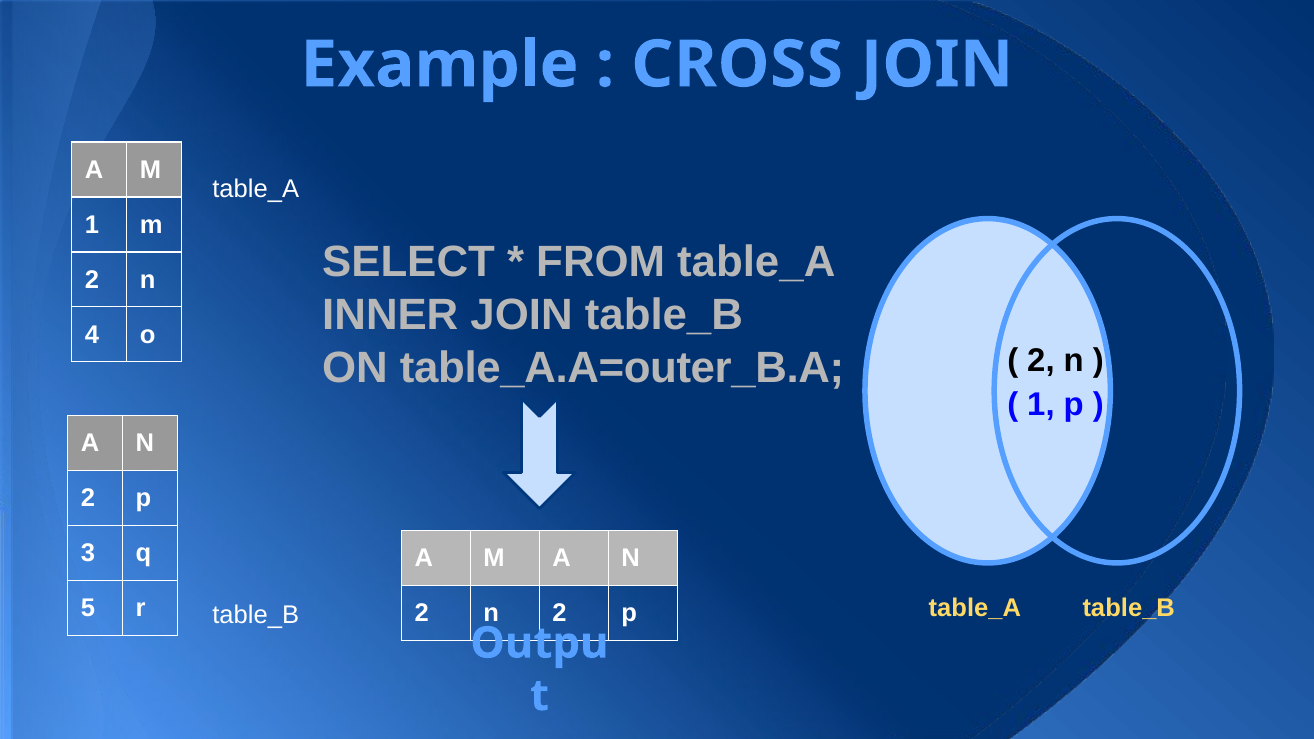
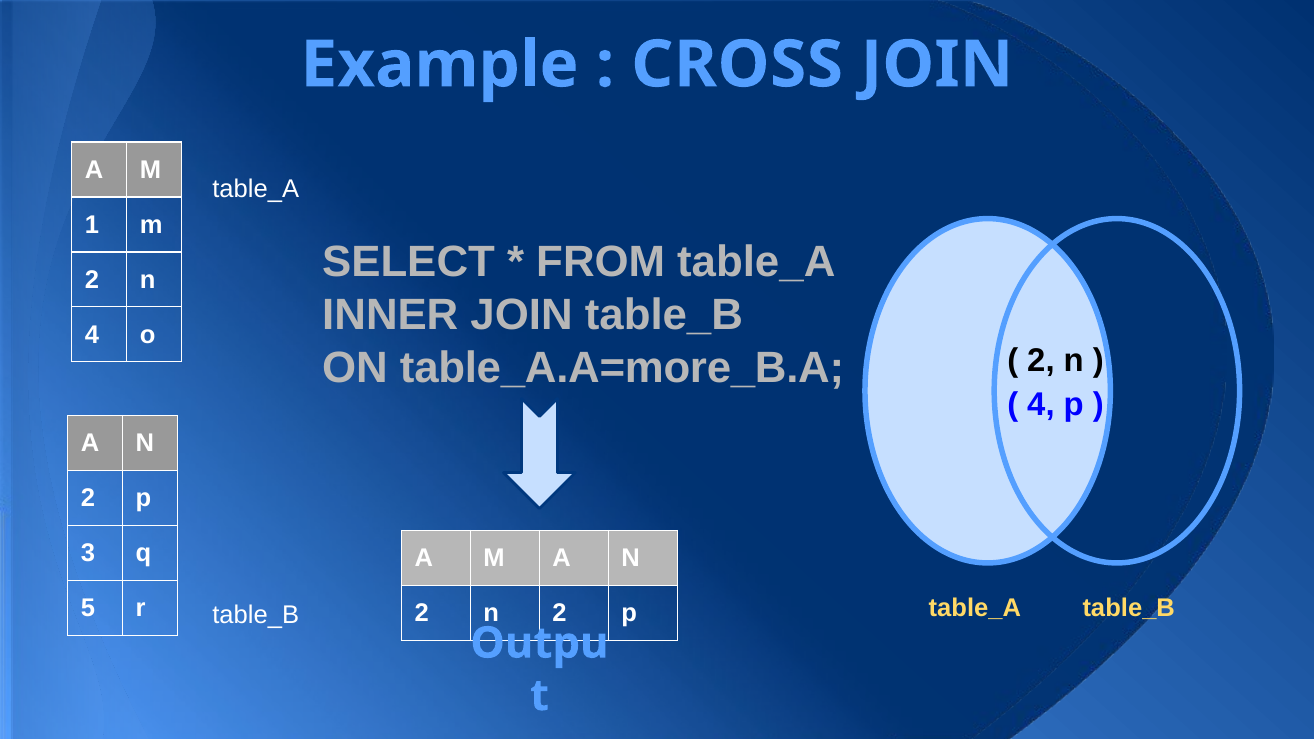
table_A.A=outer_B.A: table_A.A=outer_B.A -> table_A.A=more_B.A (622, 368)
1: 1 -> 4 (1041, 405)
